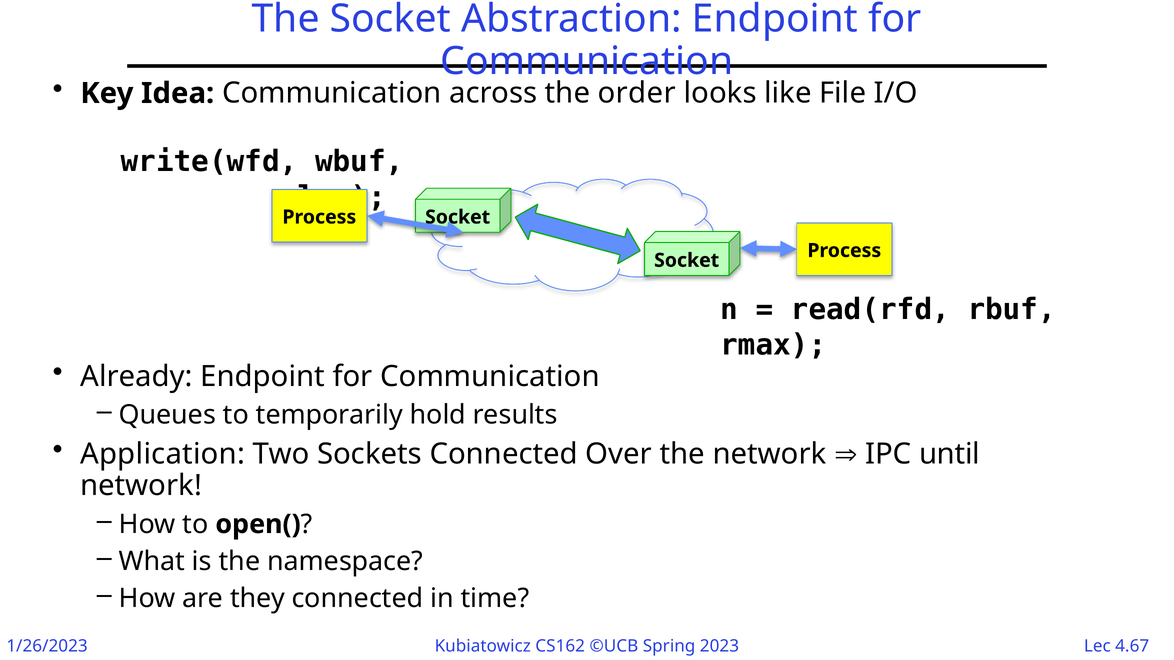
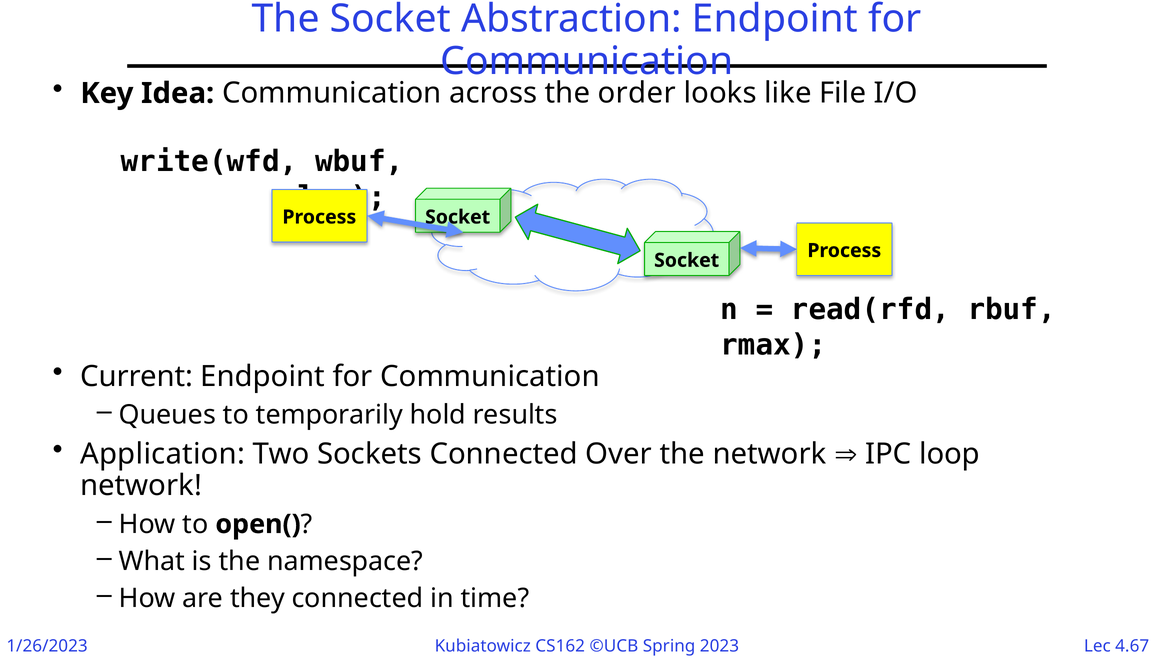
Already: Already -> Current (137, 377)
until: until -> loop (949, 454)
